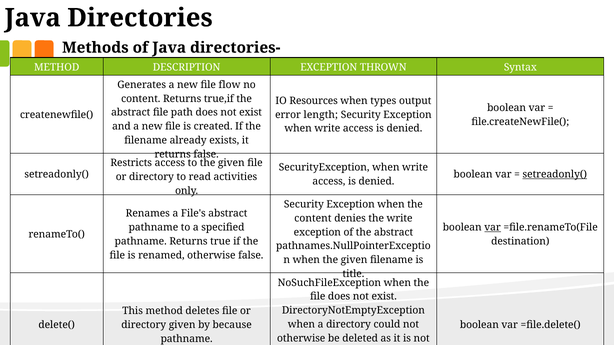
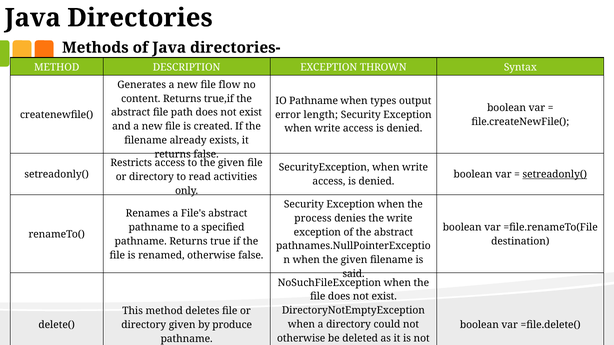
IO Resources: Resources -> Pathname (314, 101)
content: content -> process (313, 219)
var underline: present -> none (493, 228)
title: title -> said (354, 274)
because: because -> produce (232, 325)
